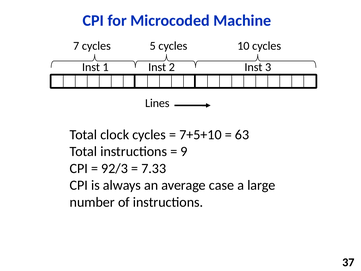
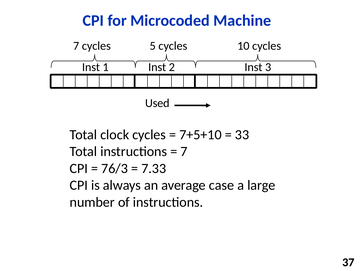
Lines: Lines -> Used (157, 103)
63: 63 -> 33 (242, 135)
9: 9 -> 7 (184, 151)
92/3: 92/3 -> 76/3 (115, 168)
